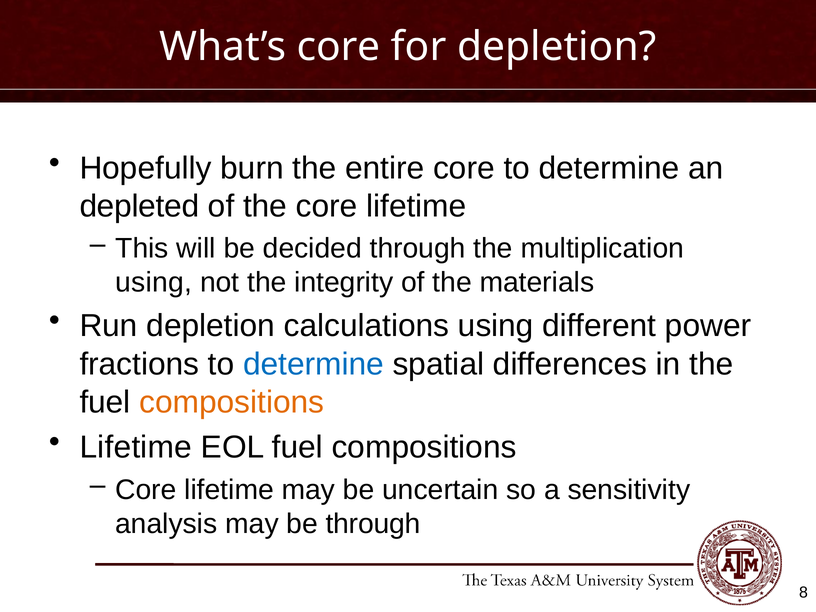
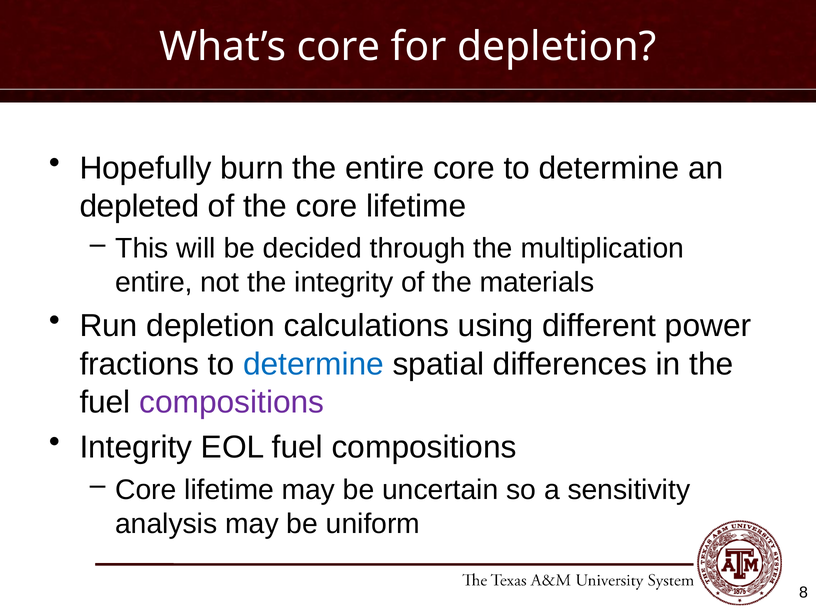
using: using -> entire (154, 282)
compositions colour: orange -> purple (232, 402)
Lifetime: Lifetime -> Integrity (136, 448)
be through: through -> uniform (373, 524)
